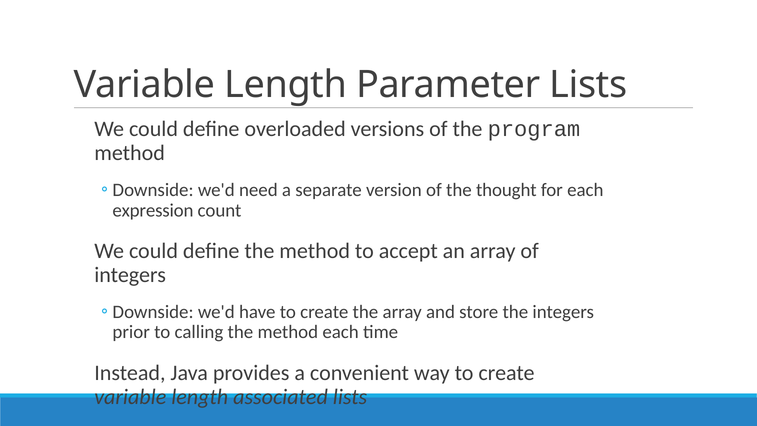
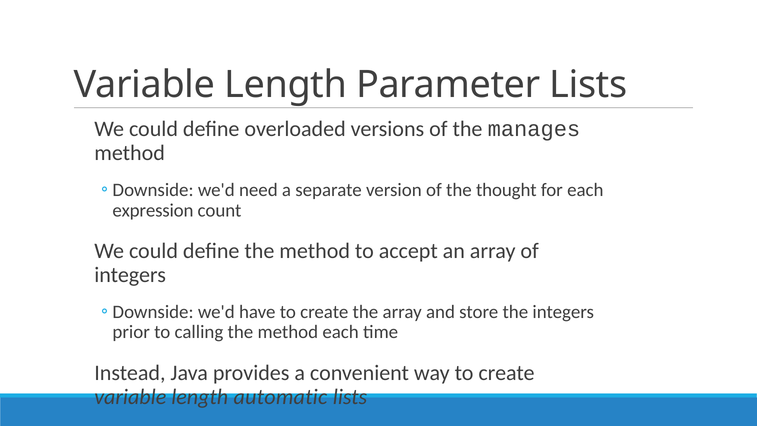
program: program -> manages (534, 129)
associated: associated -> automatic (280, 397)
